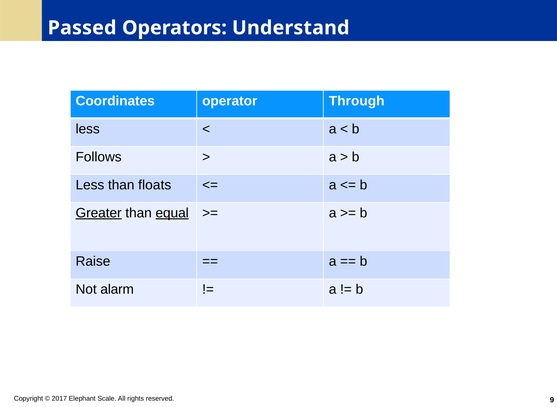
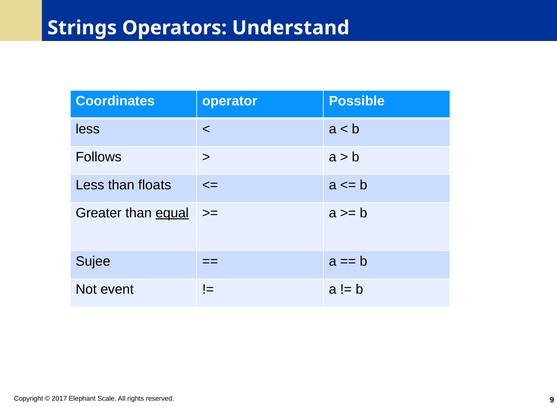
Passed: Passed -> Strings (82, 28)
Through: Through -> Possible (357, 101)
Greater underline: present -> none (99, 213)
Raise: Raise -> Sujee (93, 262)
alarm: alarm -> event (117, 290)
